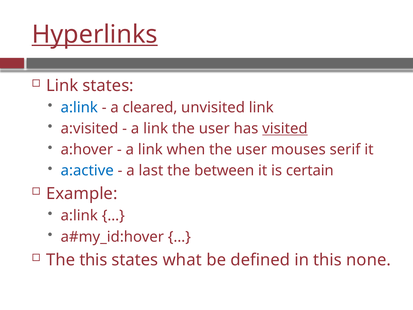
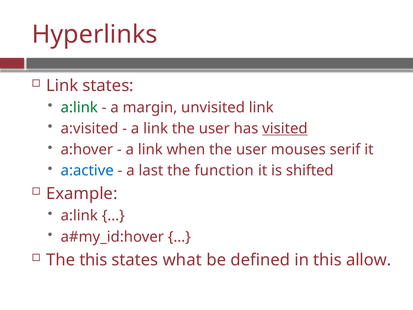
Hyperlinks underline: present -> none (95, 34)
a:link colour: blue -> green (79, 107)
cleared: cleared -> margin (150, 107)
between: between -> function (224, 171)
certain: certain -> shifted (310, 171)
none: none -> allow (369, 260)
